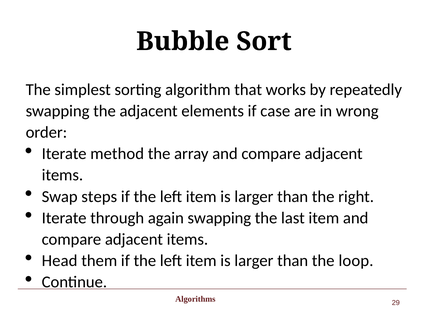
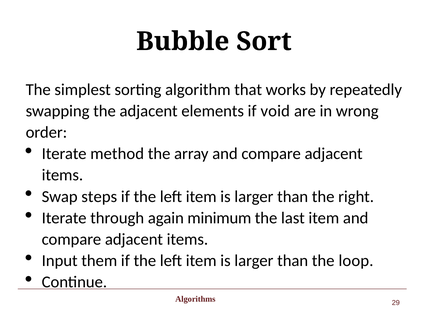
case: case -> void (275, 111)
again swapping: swapping -> minimum (219, 218)
Head: Head -> Input (60, 261)
